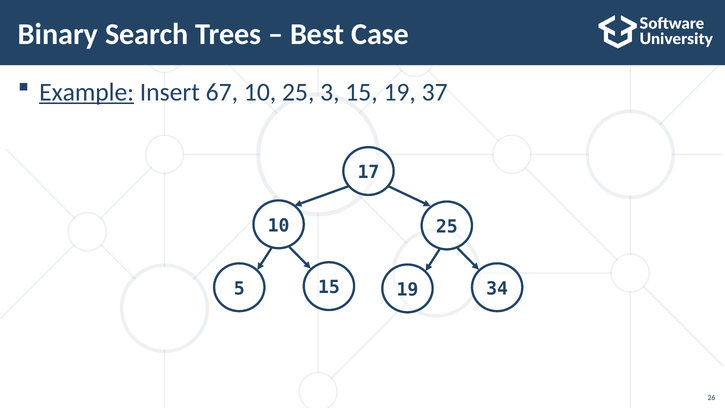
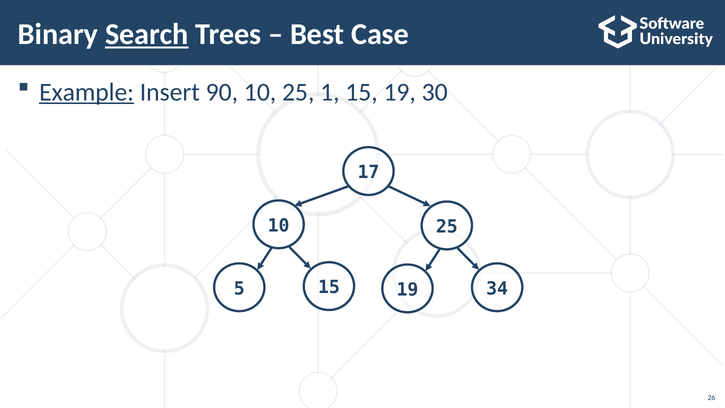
Search underline: none -> present (147, 34)
67: 67 -> 90 (222, 92)
3: 3 -> 1 (330, 92)
37: 37 -> 30 (435, 92)
